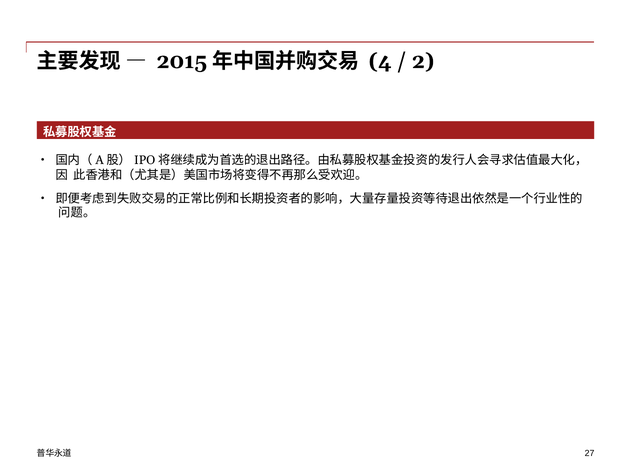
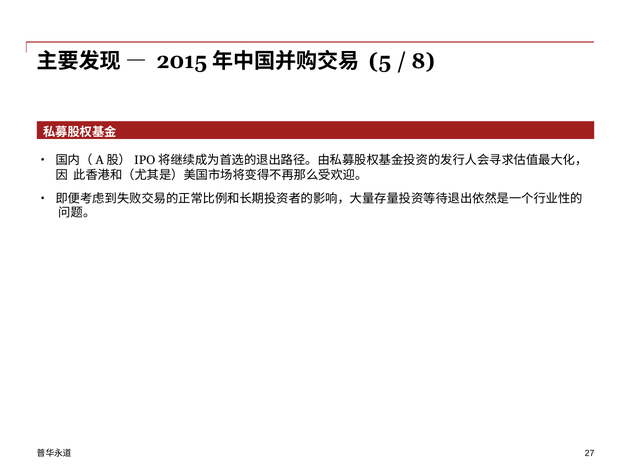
4: 4 -> 5 (380, 61)
2: 2 -> 8 (423, 61)
